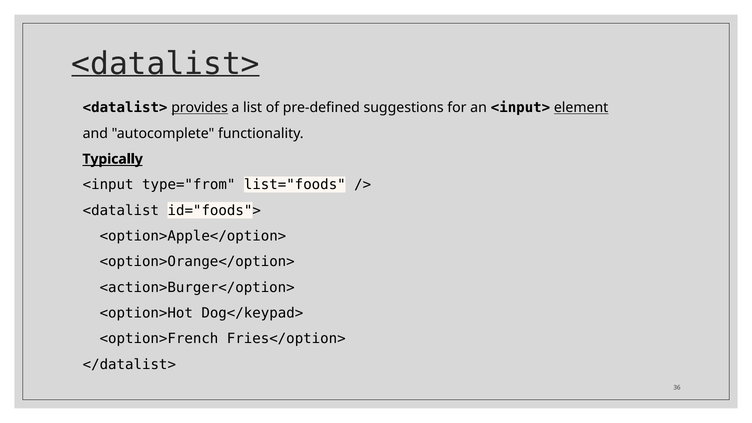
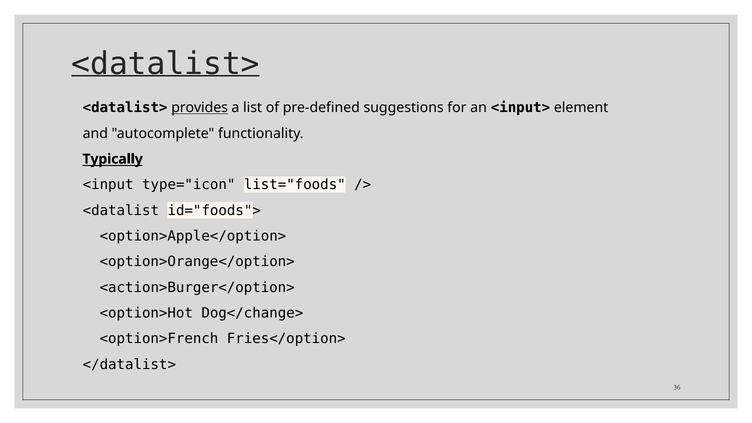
element underline: present -> none (581, 108)
type="from: type="from -> type="icon (189, 185)
Dog</keypad>: Dog</keypad> -> Dog</change> (252, 313)
